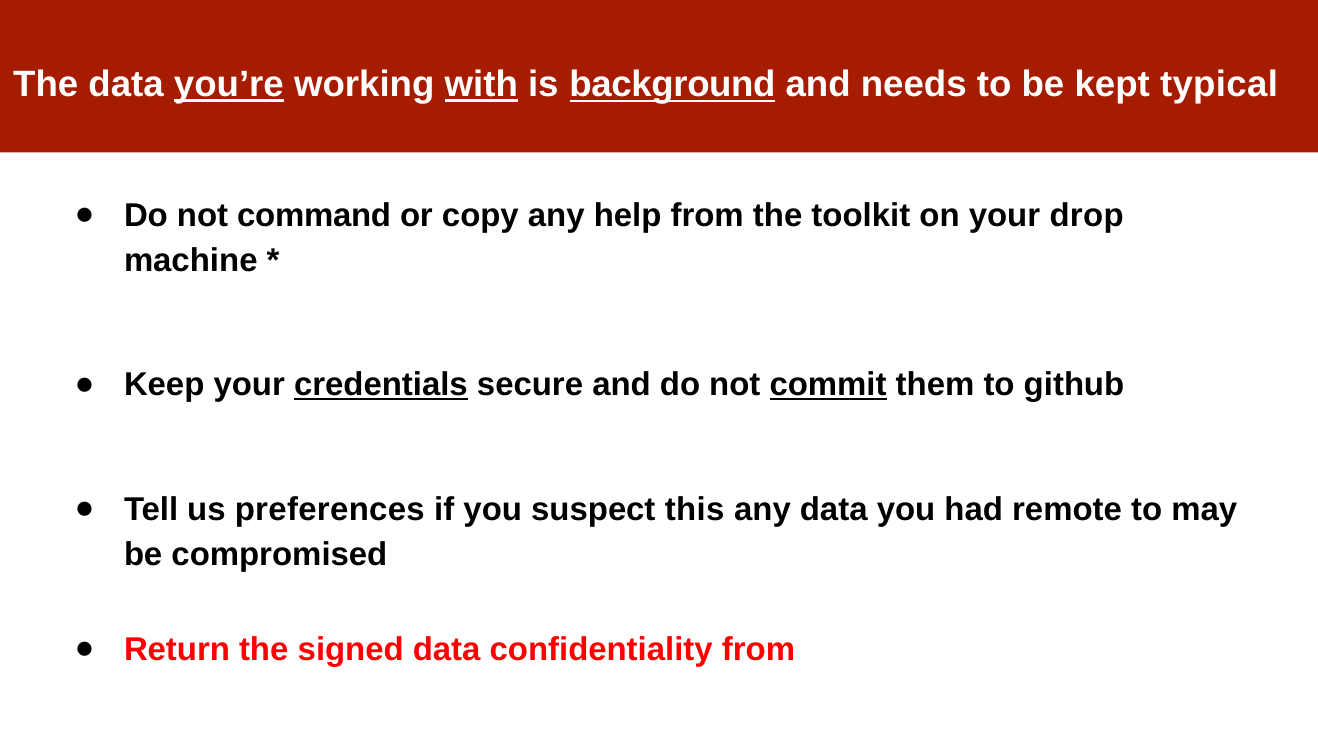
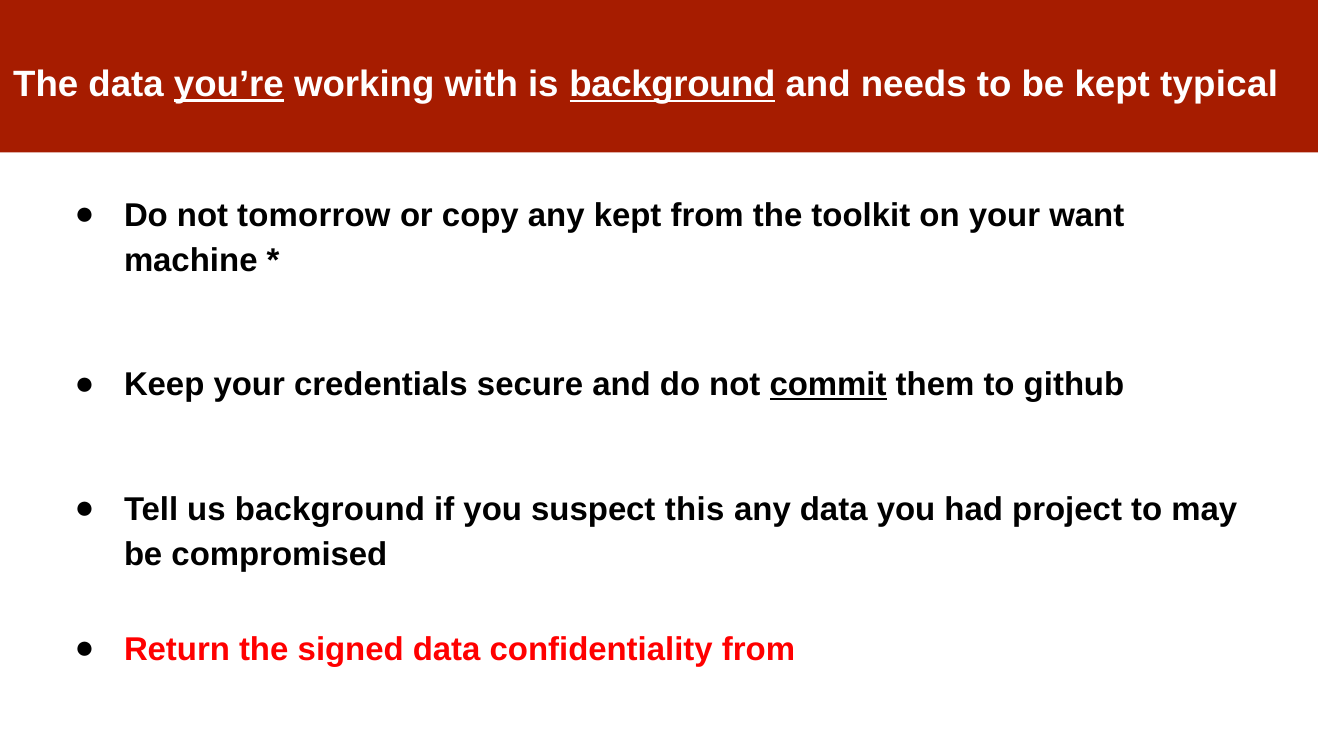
with underline: present -> none (481, 85)
command: command -> tomorrow (314, 216)
any help: help -> kept (628, 216)
drop: drop -> want (1087, 216)
credentials underline: present -> none (381, 385)
us preferences: preferences -> background (330, 509)
remote: remote -> project (1067, 509)
